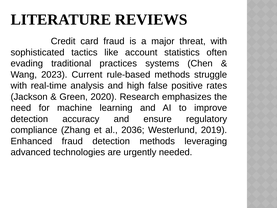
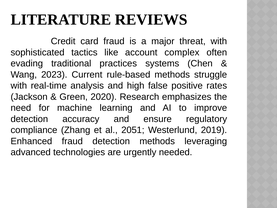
statistics: statistics -> complex (182, 52)
2036: 2036 -> 2051 (133, 130)
